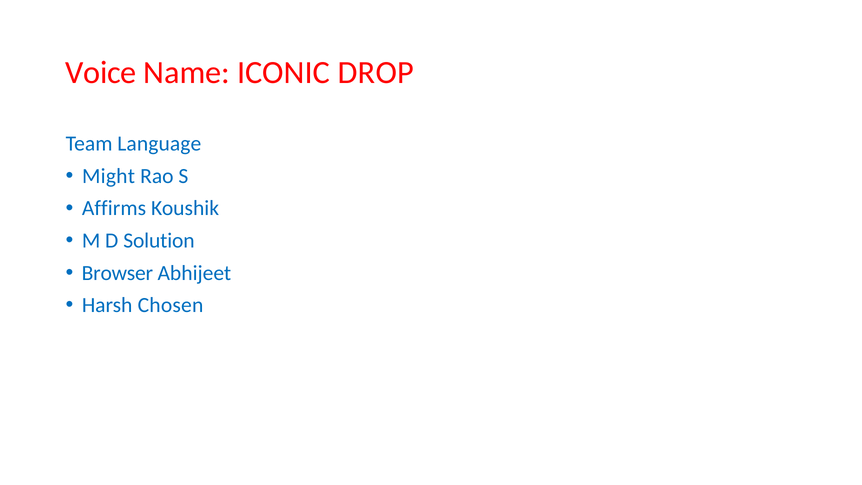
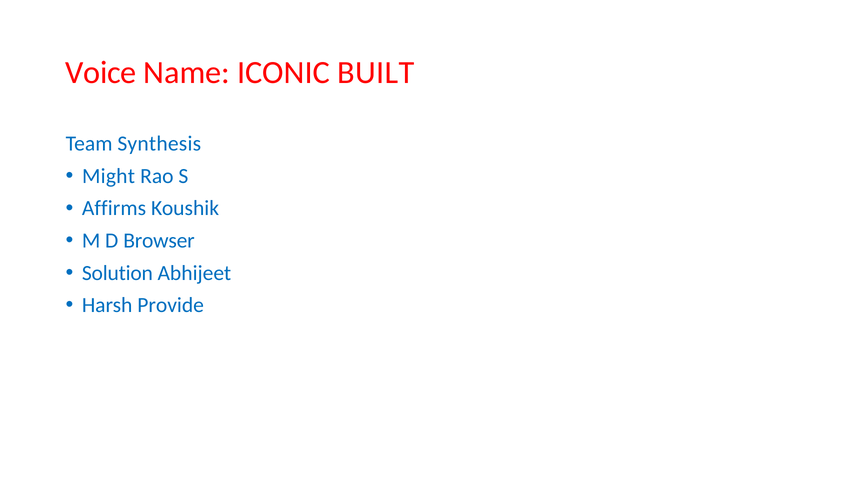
DROP: DROP -> BUILT (376, 72)
Language: Language -> Synthesis (159, 144)
Solution: Solution -> Browser (159, 241)
Browser: Browser -> Solution (117, 273)
Chosen: Chosen -> Provide (171, 305)
